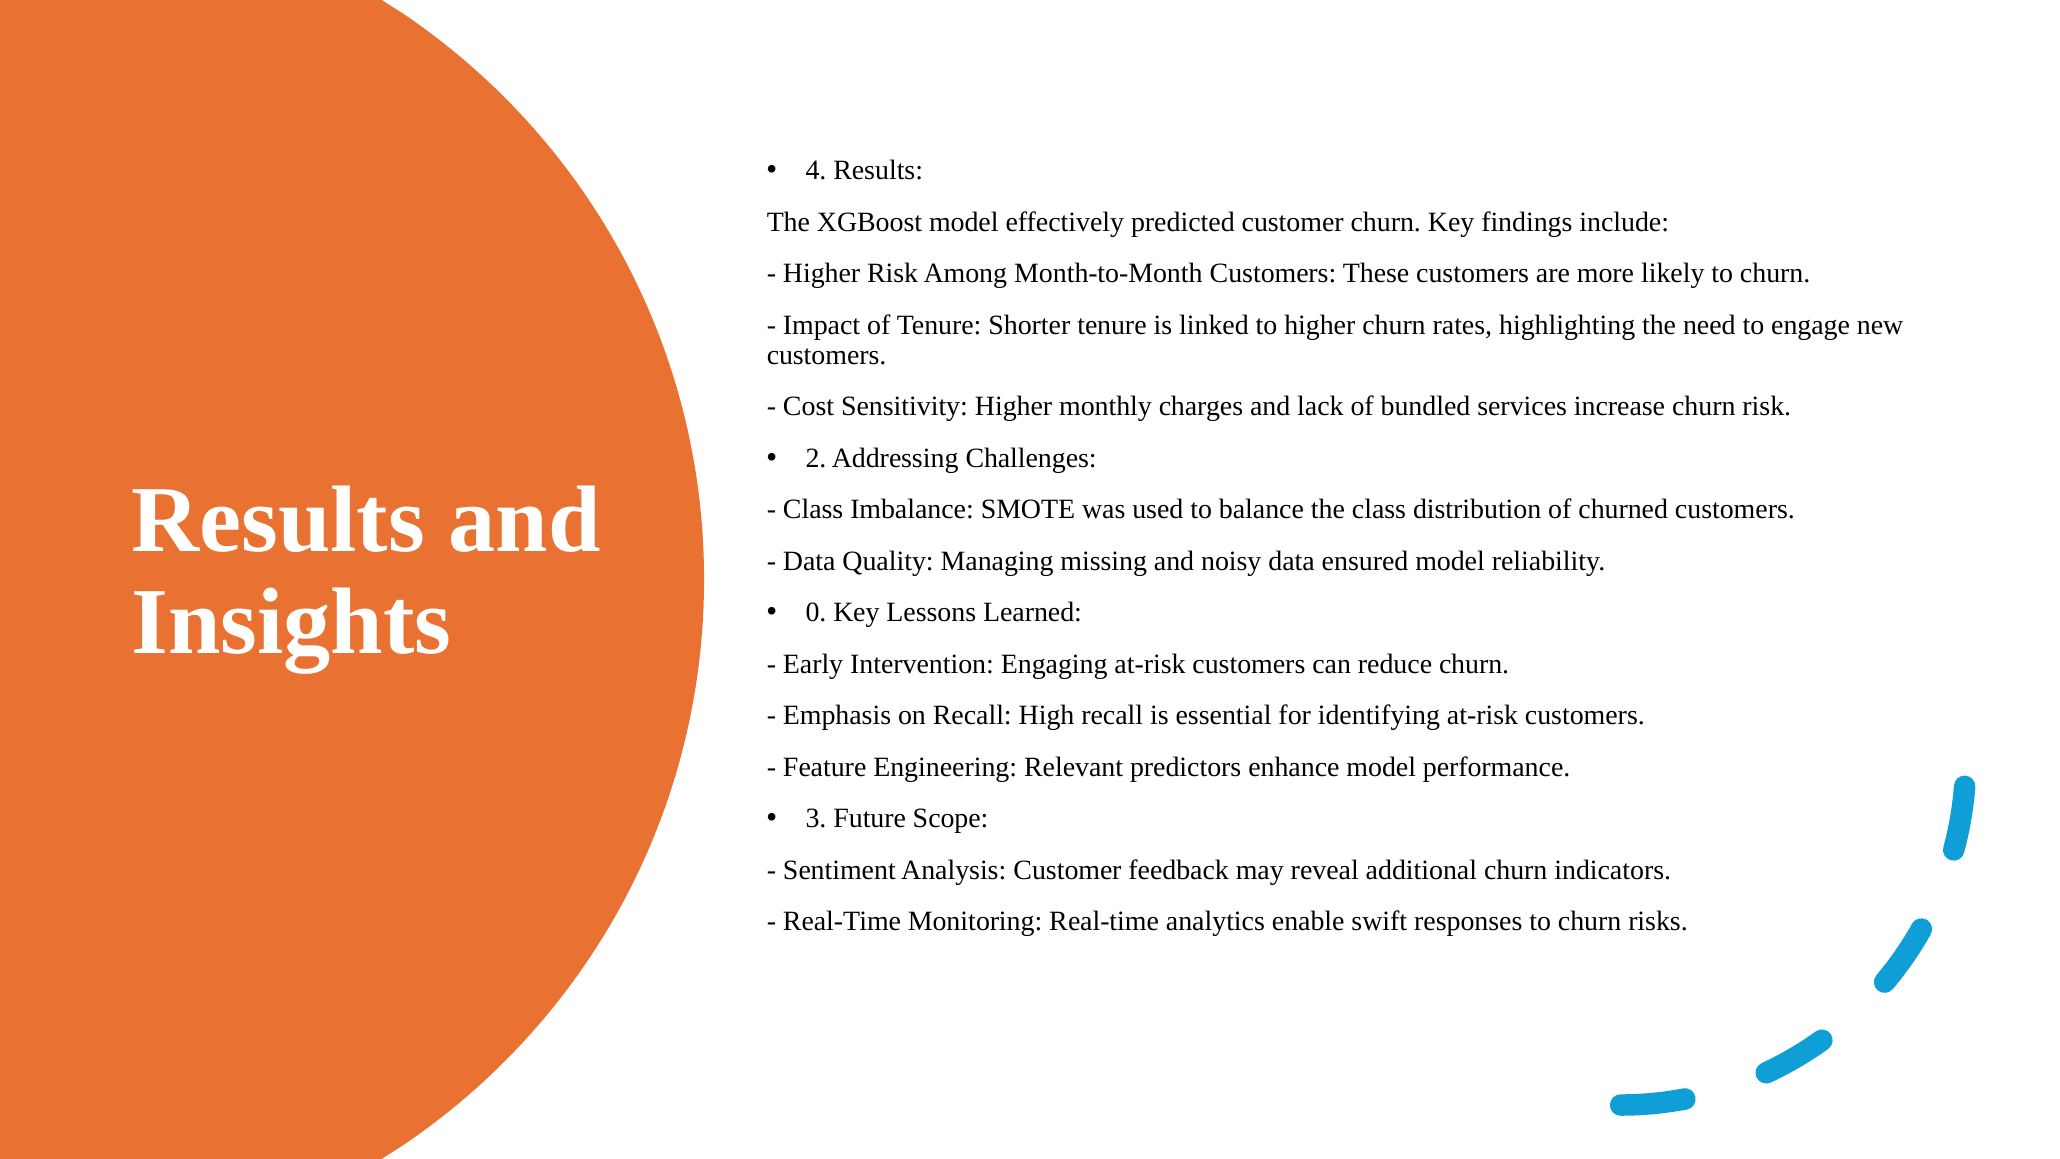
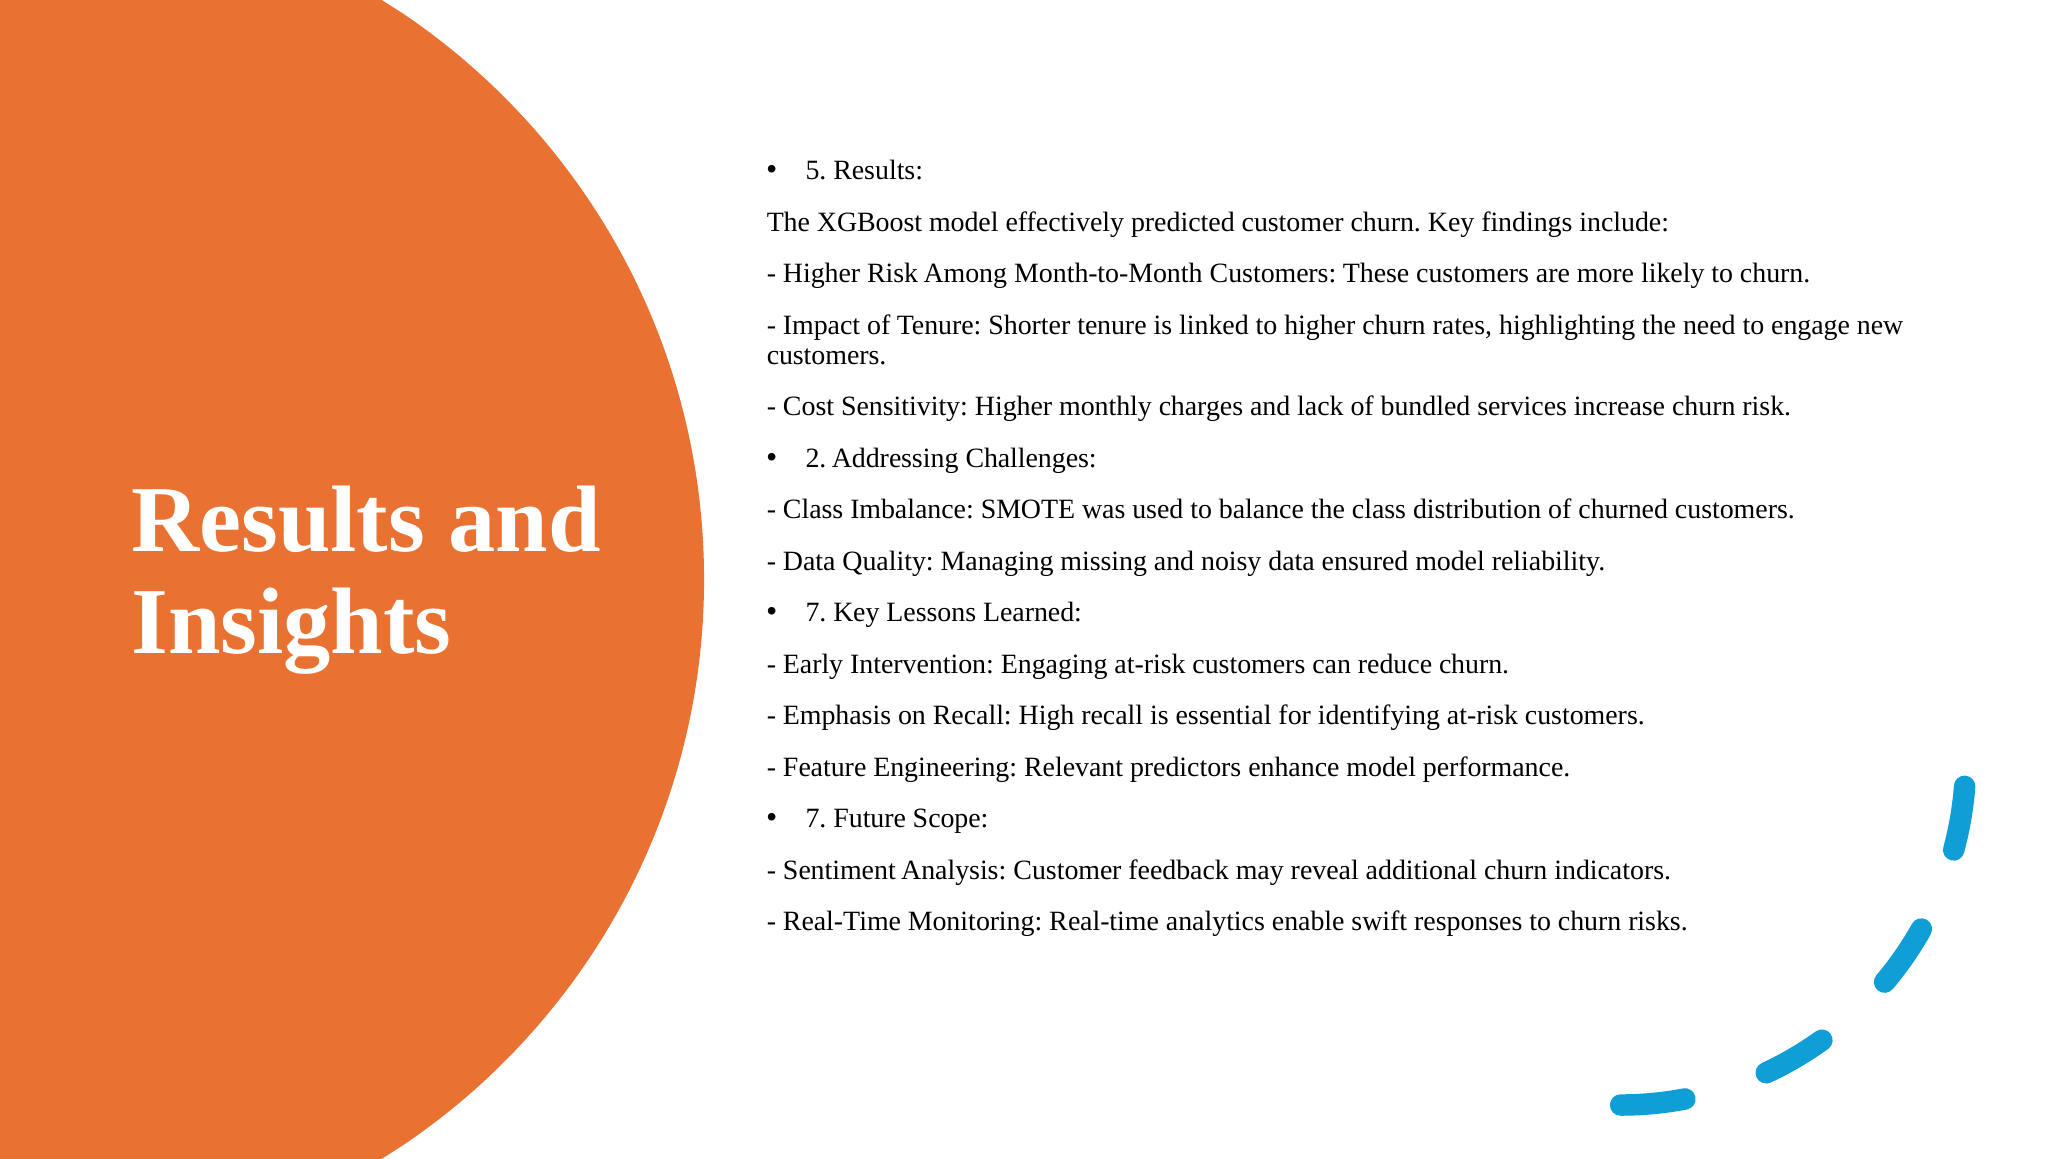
4: 4 -> 5 (816, 171)
0: 0 -> 7 (816, 612)
3: 3 -> 7 (816, 818)
